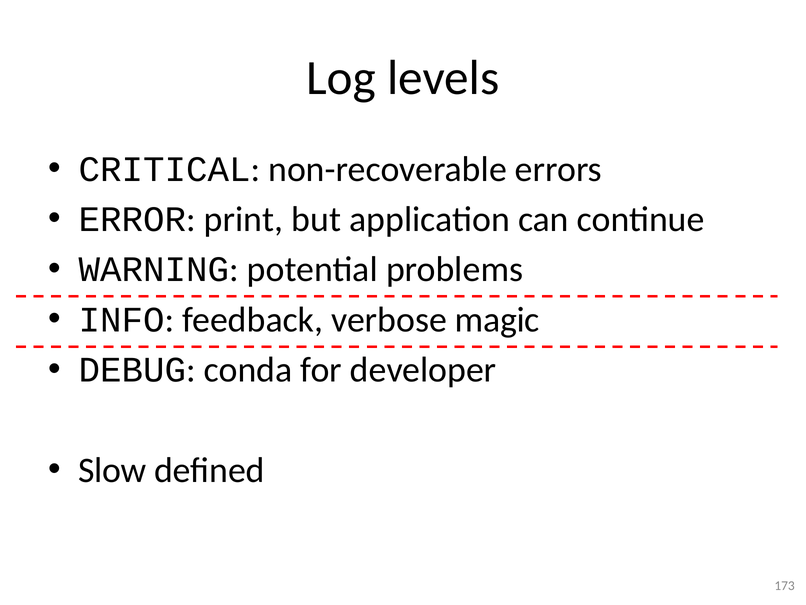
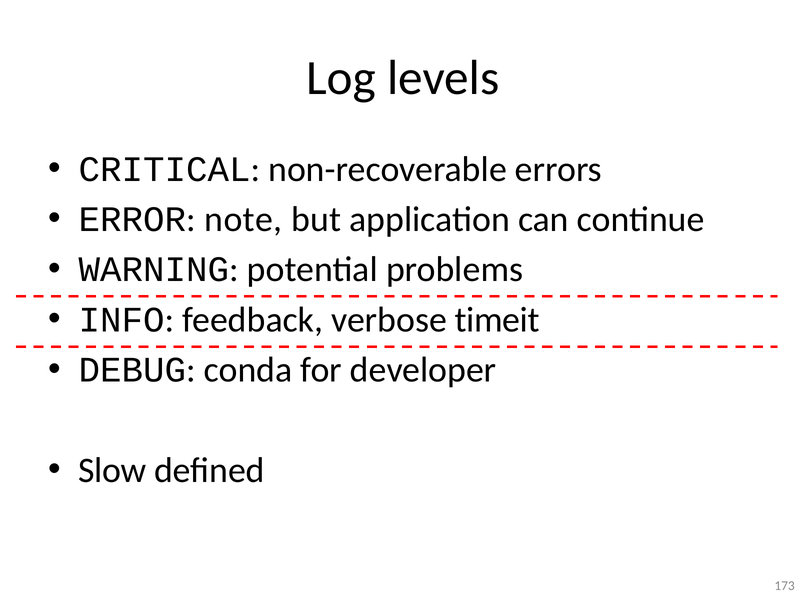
print: print -> note (243, 219)
magic: magic -> timeit (497, 320)
